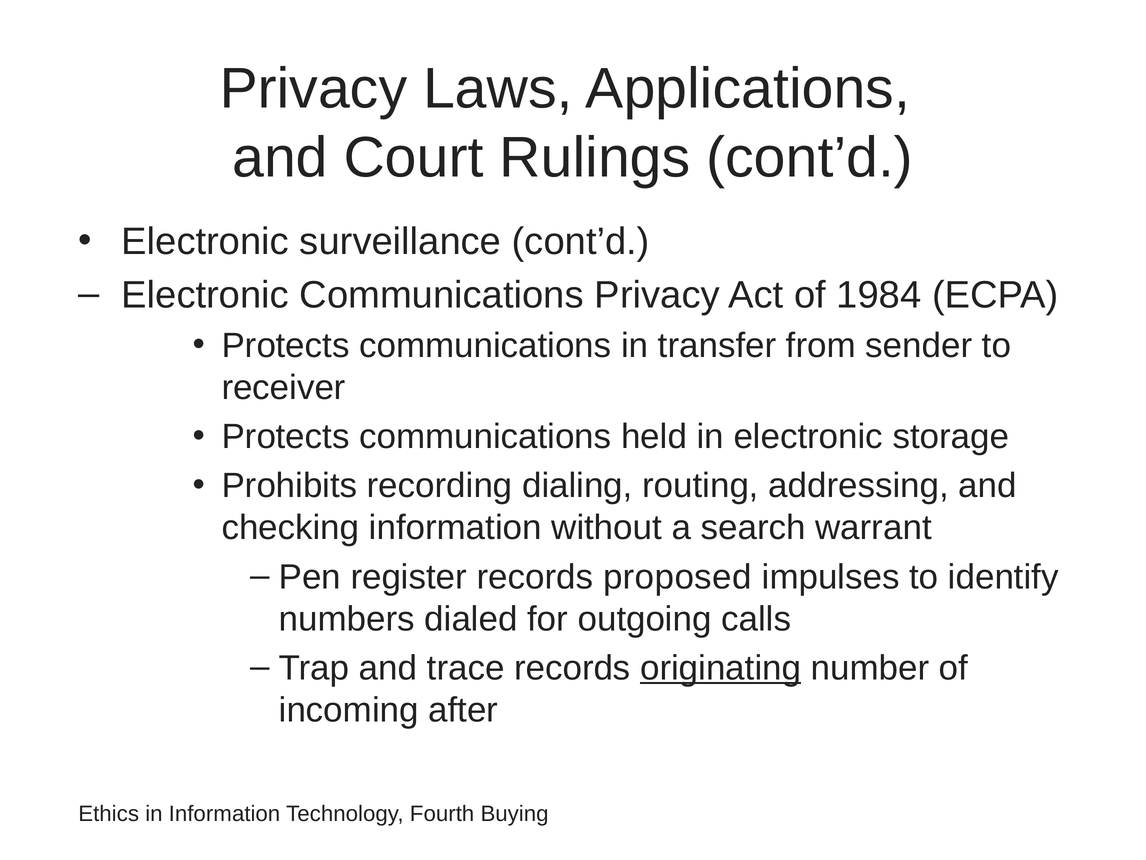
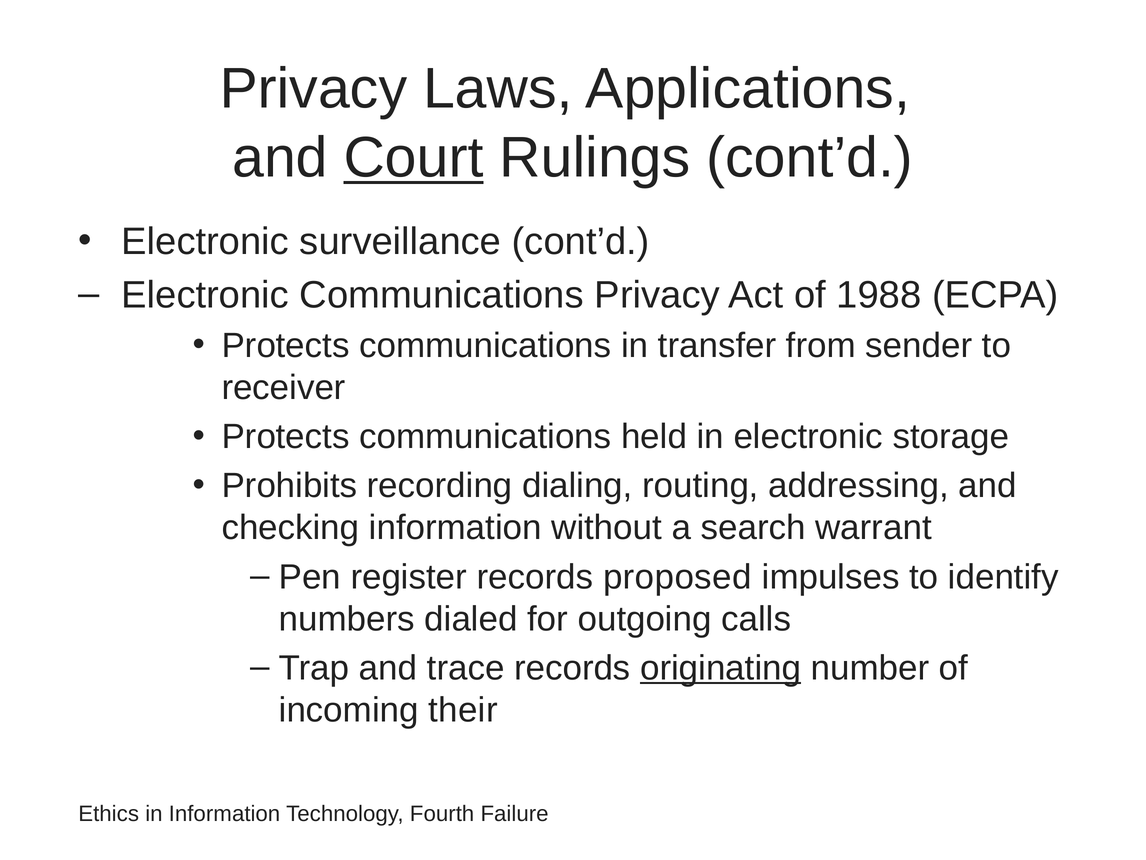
Court underline: none -> present (414, 158)
1984: 1984 -> 1988 (879, 295)
after: after -> their (463, 710)
Buying: Buying -> Failure (515, 813)
